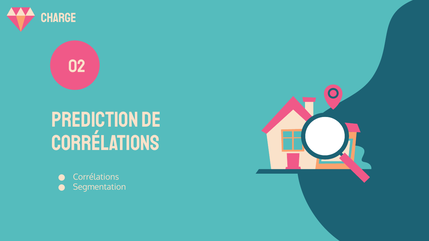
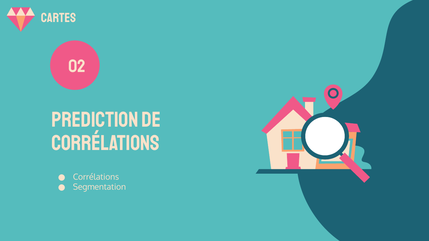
CHARGE: CHARGE -> CARTES (58, 18)
